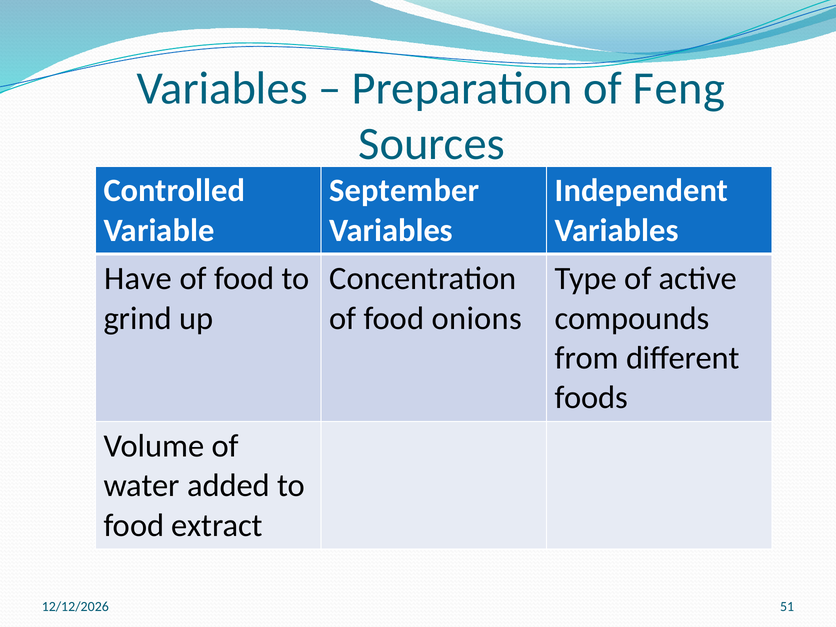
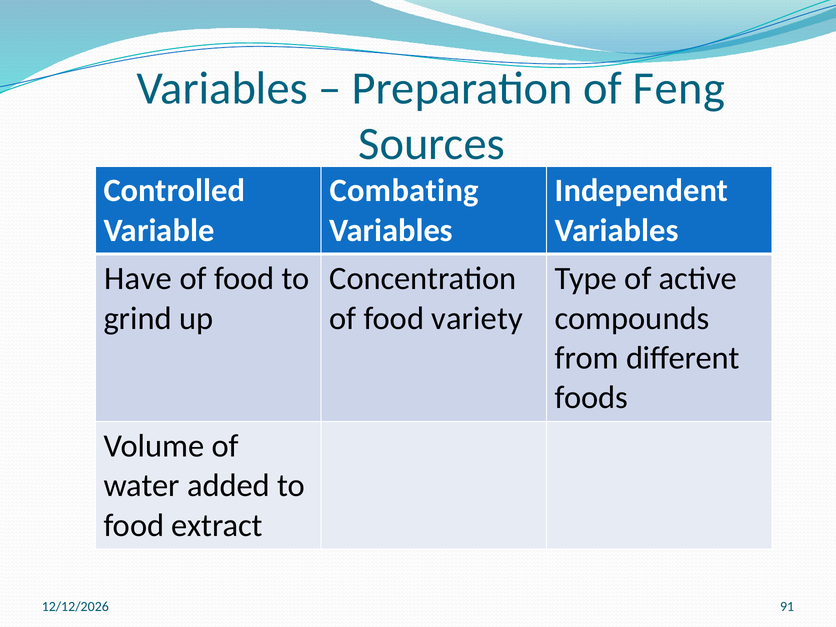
September: September -> Combating (404, 191)
onions: onions -> variety (477, 318)
51: 51 -> 91 (787, 607)
